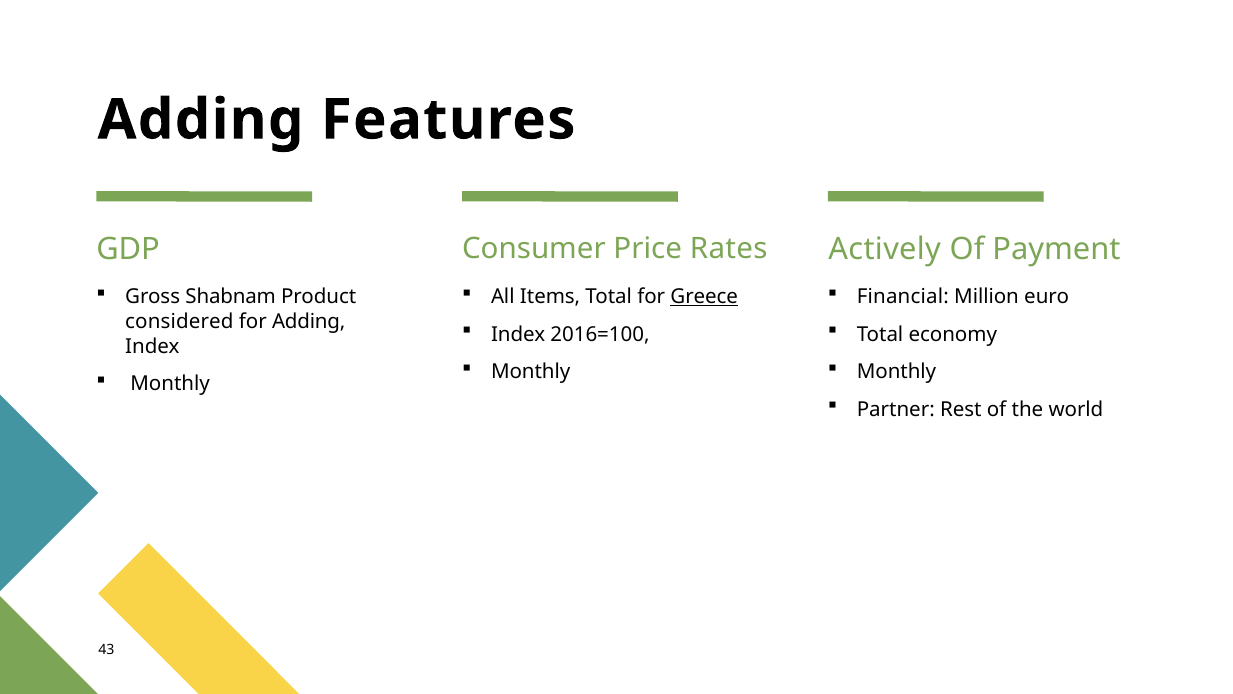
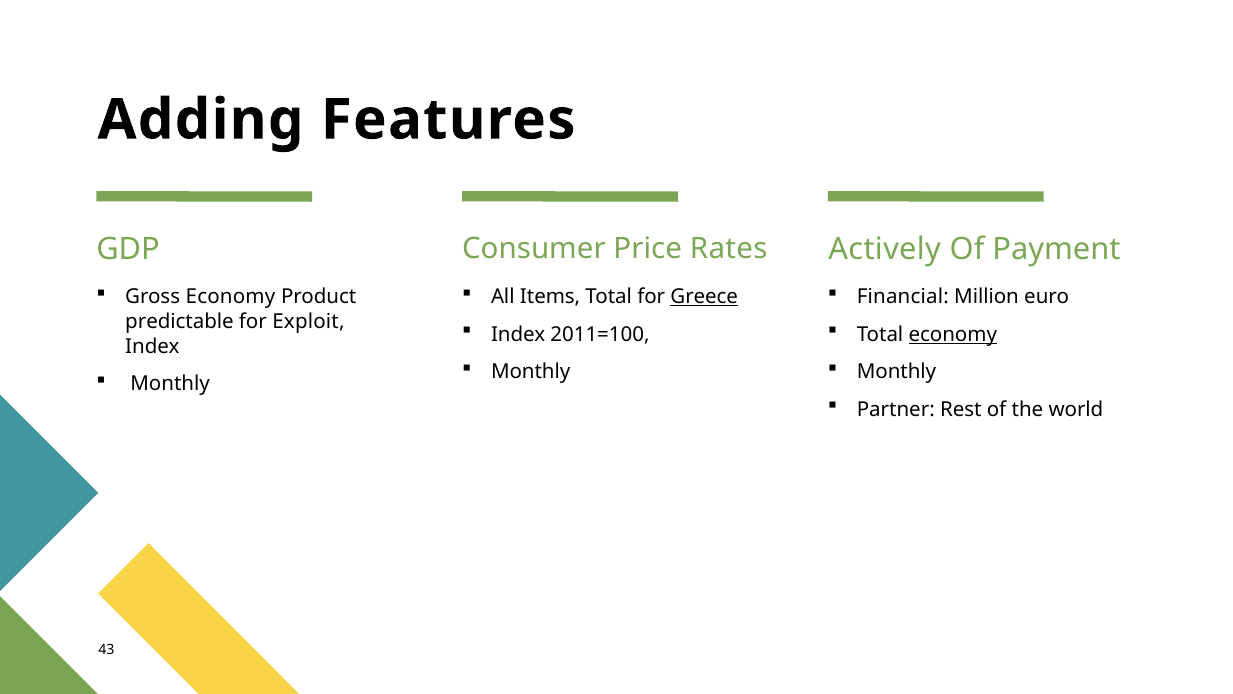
Gross Shabnam: Shabnam -> Economy (230, 297)
considered: considered -> predictable (179, 321)
for Adding: Adding -> Exploit (308, 321)
2016=100: 2016=100 -> 2011=100 (600, 334)
economy underline: none -> present (953, 334)
